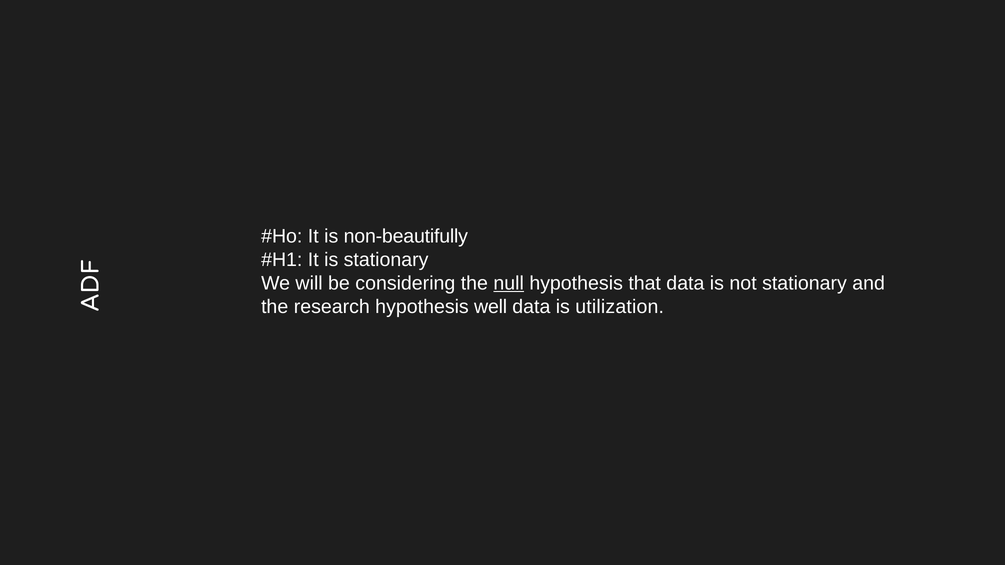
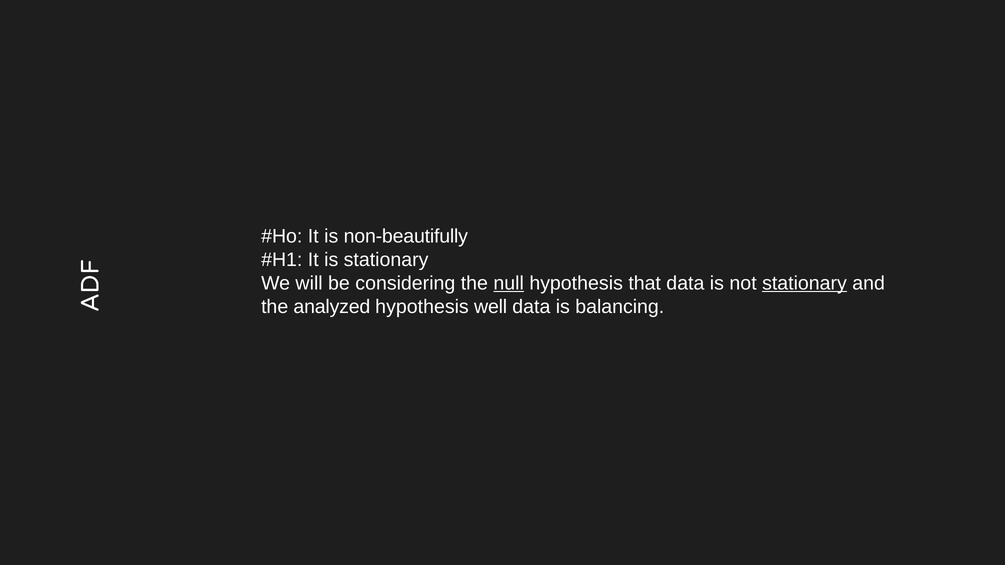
stationary underline: none -> present (805, 283)
research: research -> analyzed (332, 307)
utilization: utilization -> balancing (620, 307)
